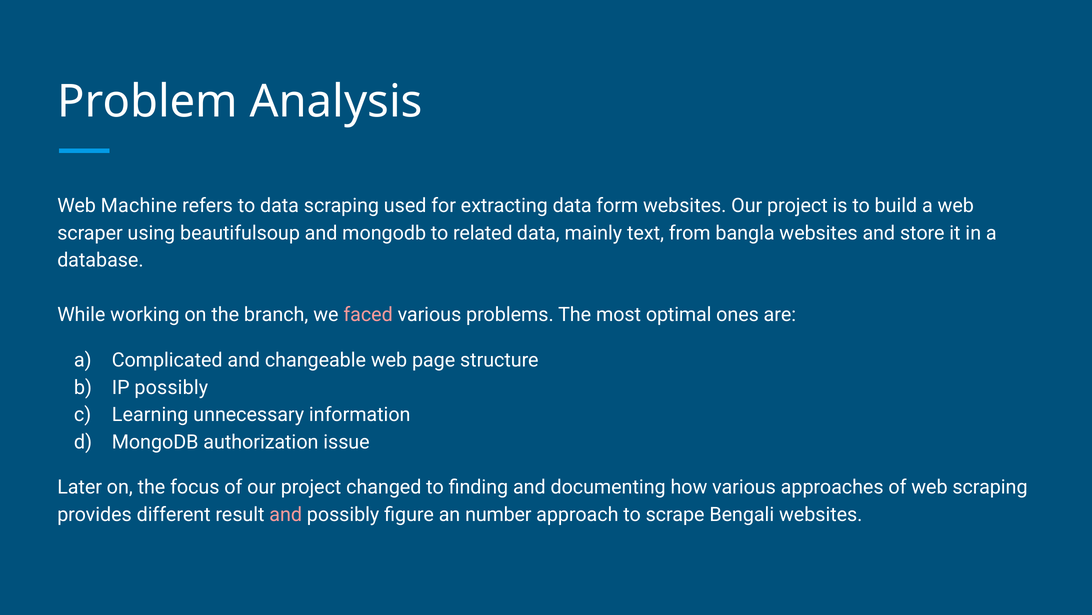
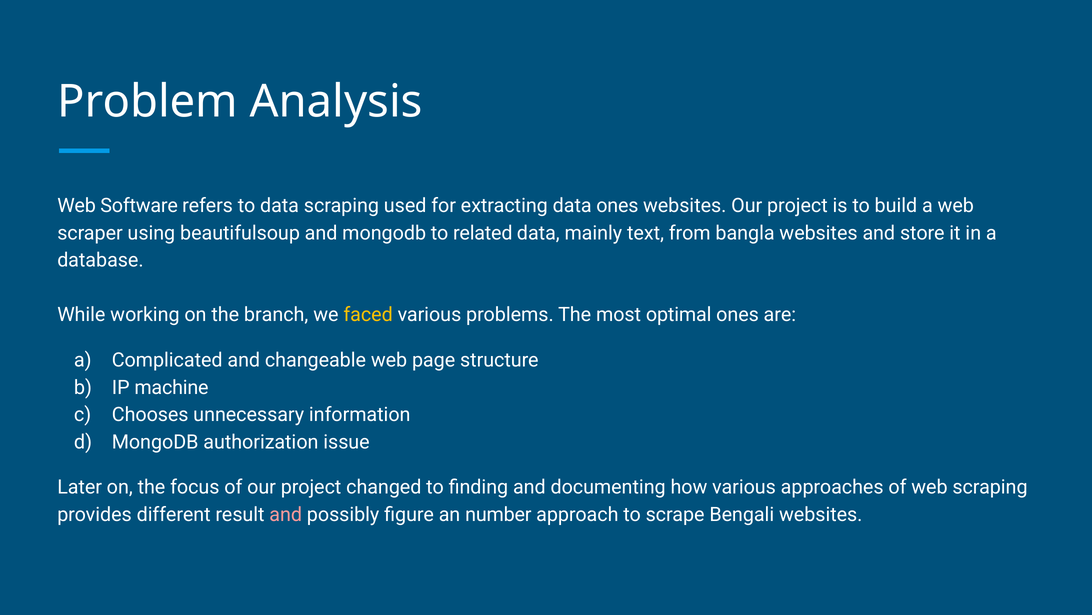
Machine: Machine -> Software (139, 206)
data form: form -> ones (617, 206)
faced colour: pink -> yellow (368, 314)
IP possibly: possibly -> machine (171, 387)
Learning: Learning -> Chooses (150, 414)
